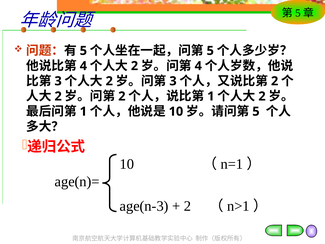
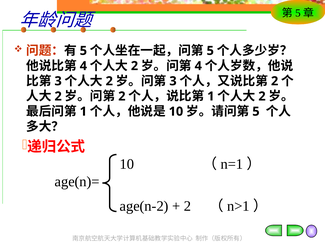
age(n-3: age(n-3 -> age(n-2 (144, 206)
